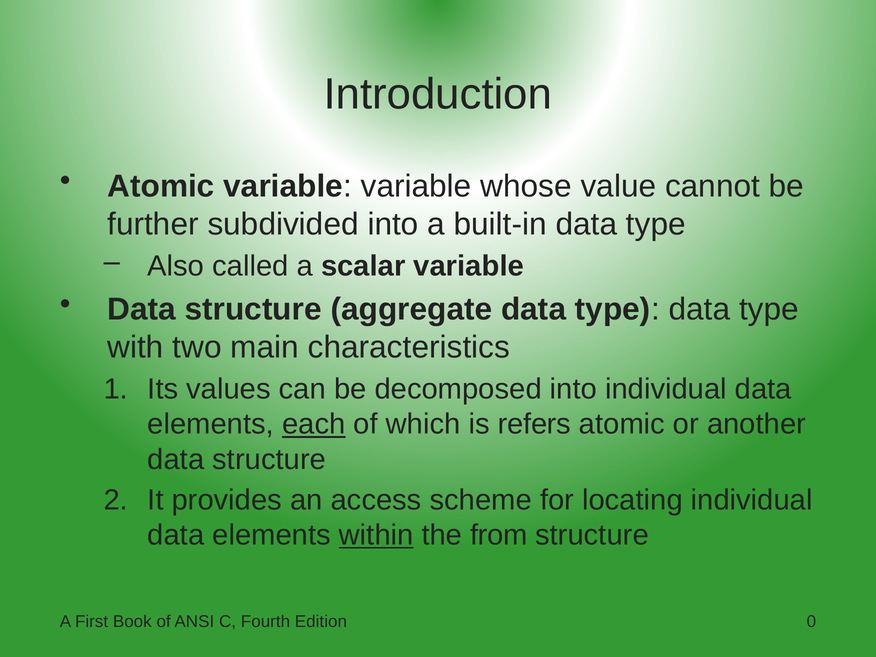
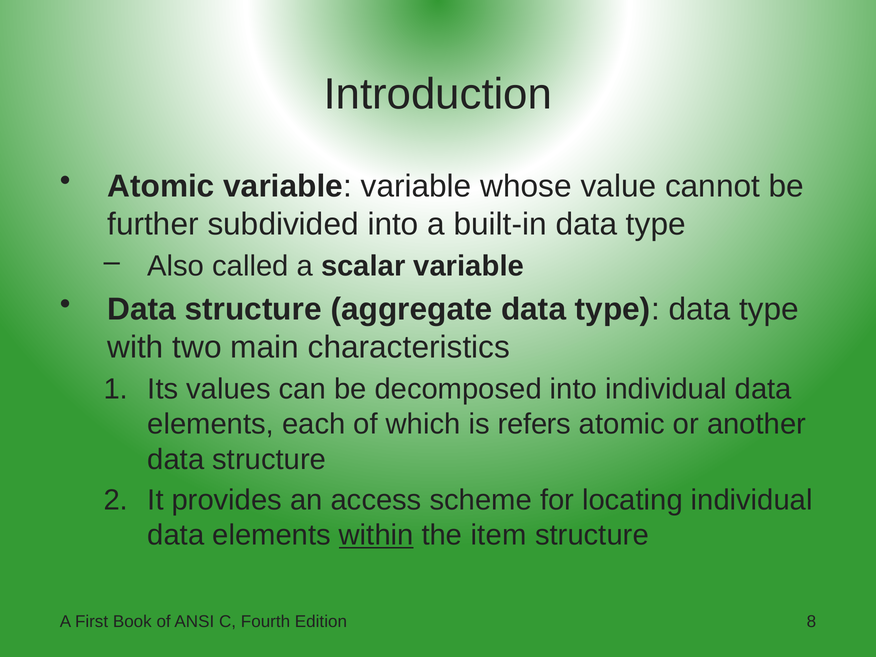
each underline: present -> none (314, 424)
from: from -> item (499, 535)
0: 0 -> 8 (811, 622)
